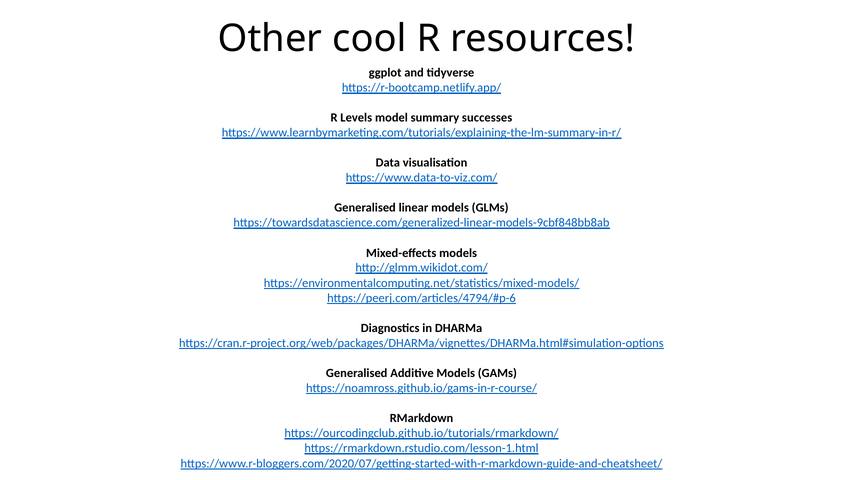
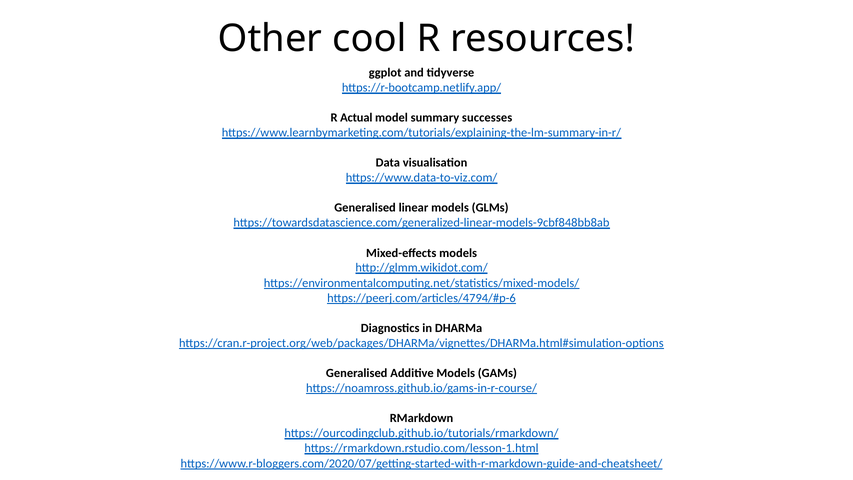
Levels: Levels -> Actual (356, 118)
